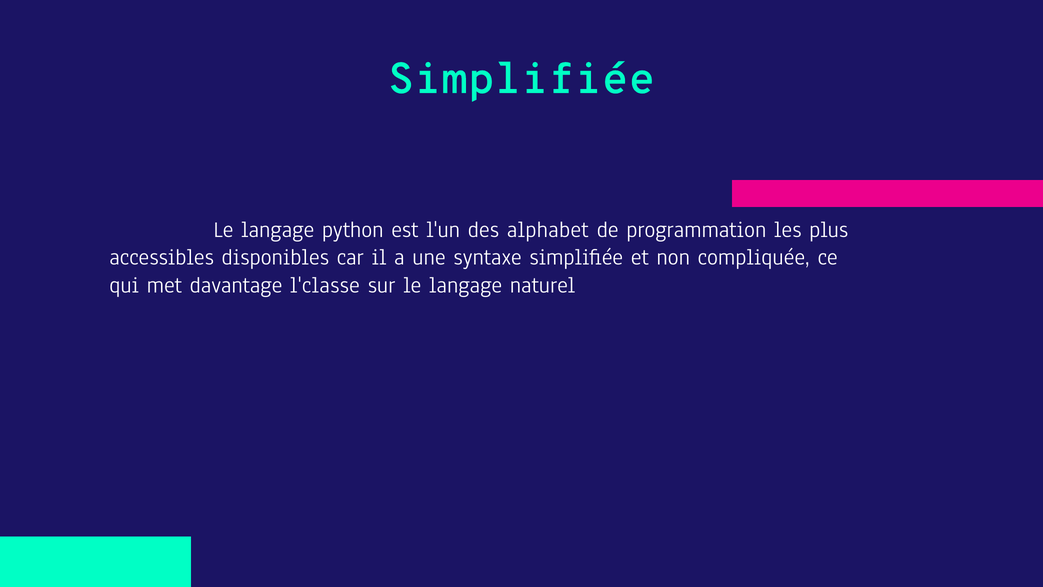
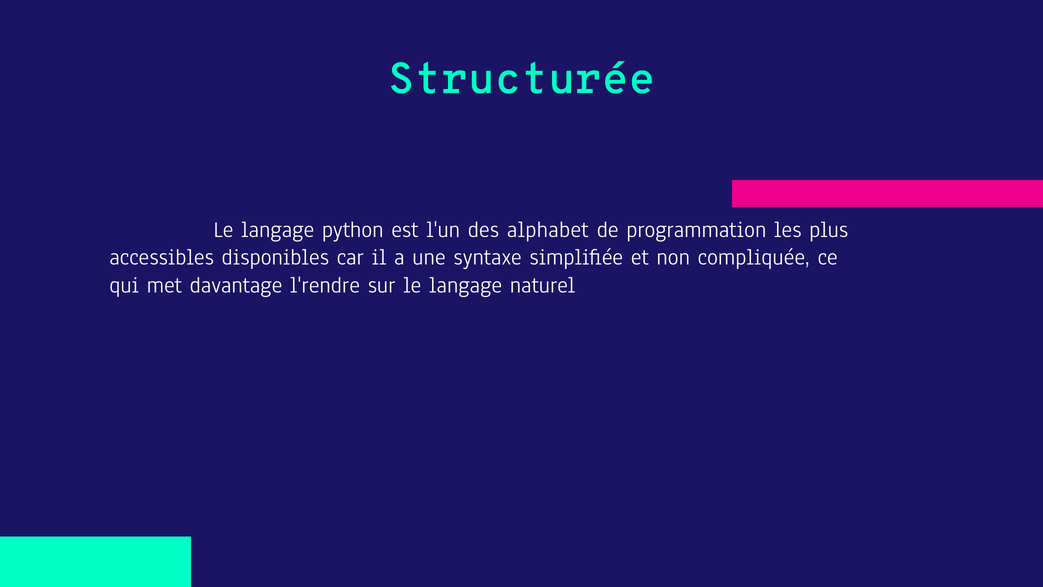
Simplifiée: Simplifiée -> Structurée (521, 79)
l'classe: l'classe -> l'rendre (325, 285)
